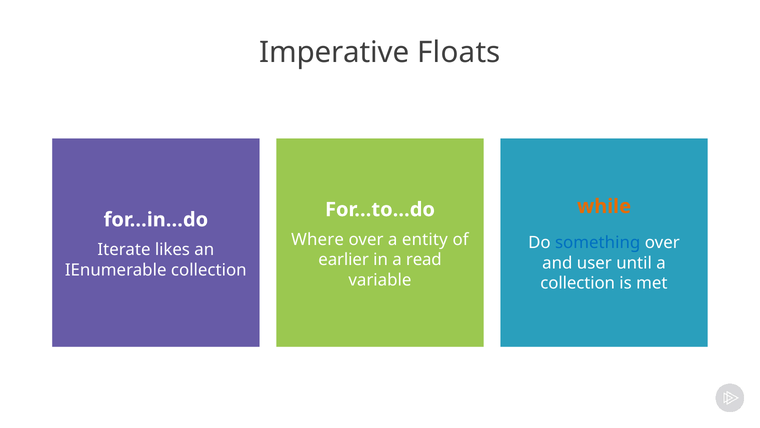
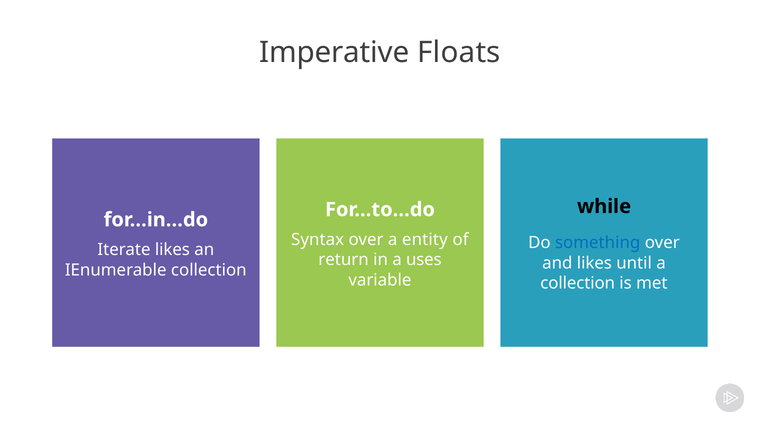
while colour: orange -> black (604, 206)
Where: Where -> Syntax (318, 239)
earlier: earlier -> return (344, 260)
read: read -> uses (424, 260)
and user: user -> likes (594, 263)
